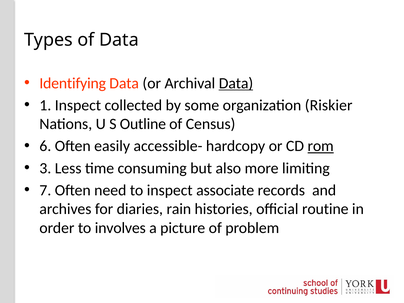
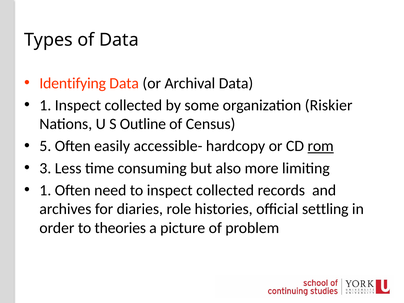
Data underline: present -> none (236, 83)
6: 6 -> 5 (45, 146)
7: 7 -> 1 (45, 190)
to inspect associate: associate -> collected (225, 190)
rain: rain -> role (179, 209)
routine: routine -> settling (325, 209)
involves: involves -> theories (120, 228)
